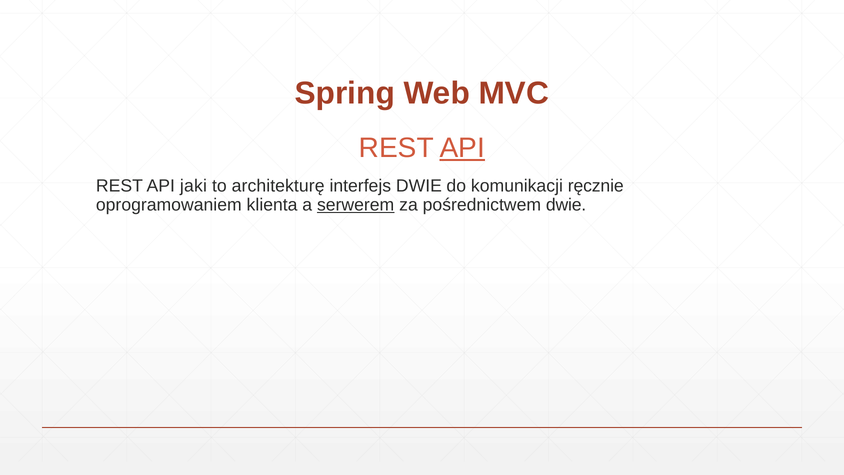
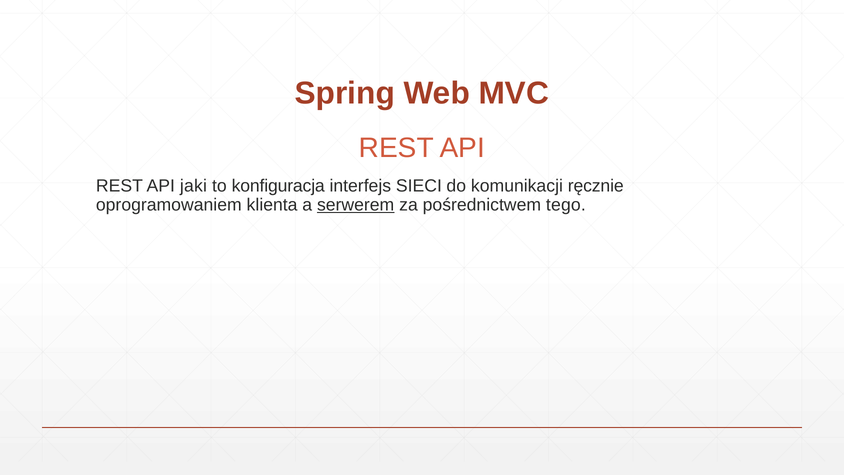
API underline: present -> none (462, 148)
architekturę: architekturę -> konfiguracja (278, 186)
interfejs DWIE: DWIE -> SIECI (419, 186)
pośrednictwem dwie: dwie -> tego (566, 205)
